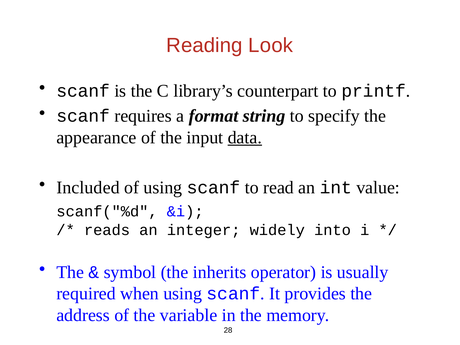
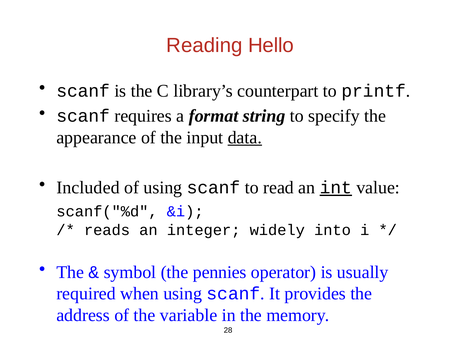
Look: Look -> Hello (271, 46)
int underline: none -> present (336, 188)
inherits: inherits -> pennies (220, 272)
